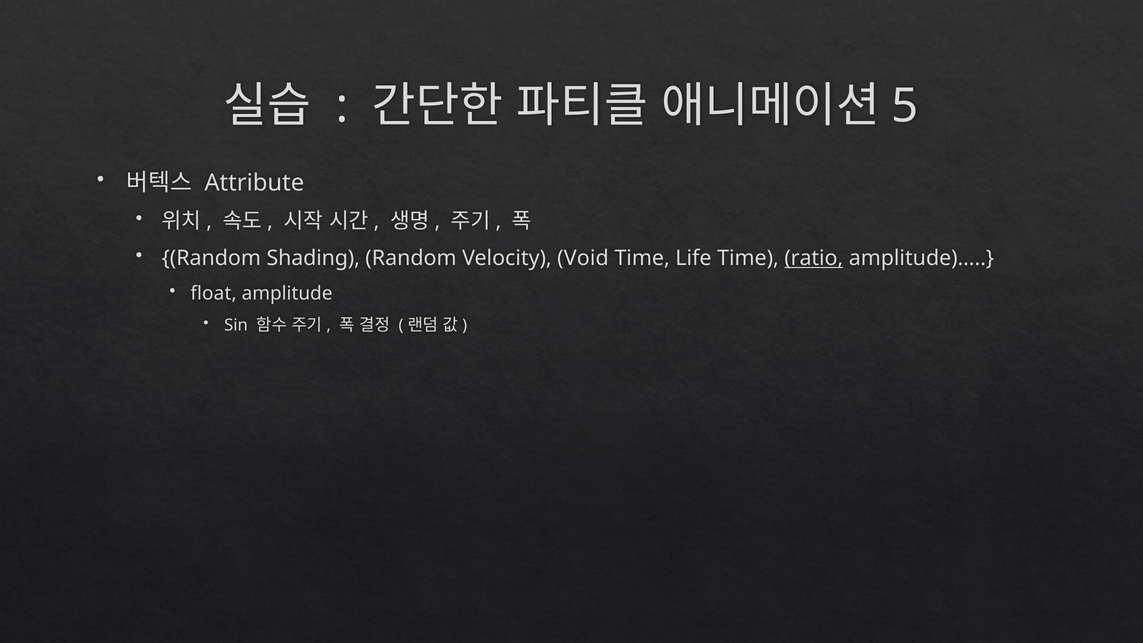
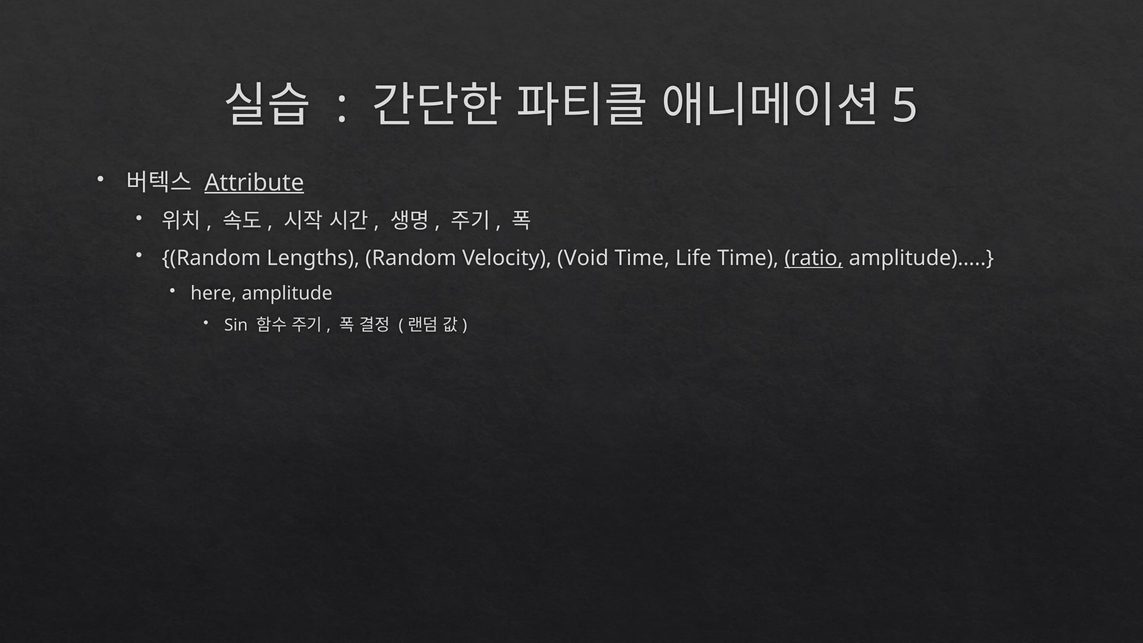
Attribute underline: none -> present (254, 183)
Shading: Shading -> Lengths (313, 258)
float: float -> here (214, 293)
